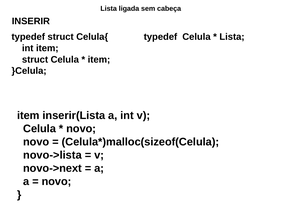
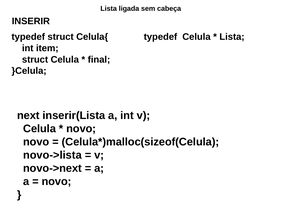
item: item -> final (99, 59)
item: item -> next (28, 115)
